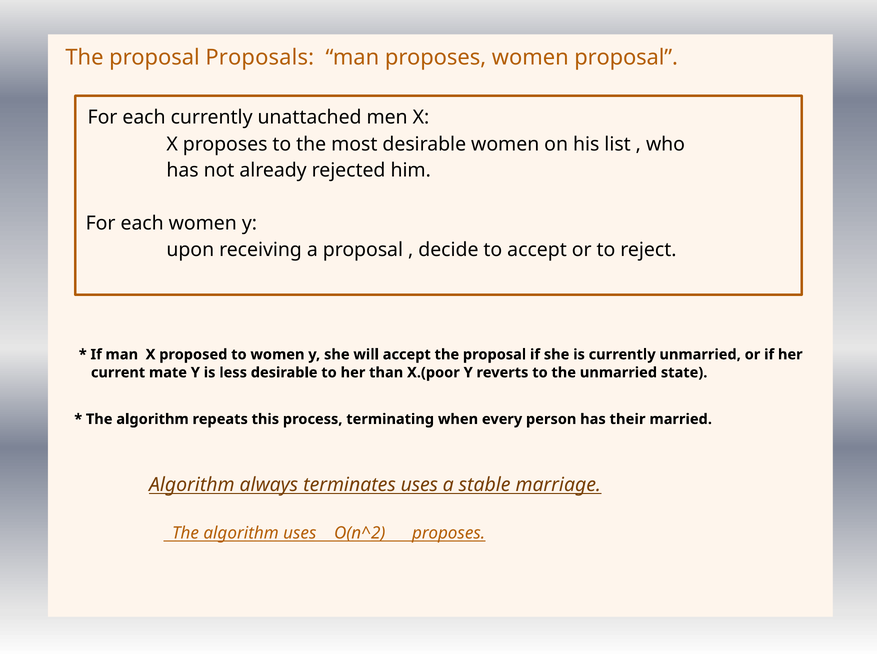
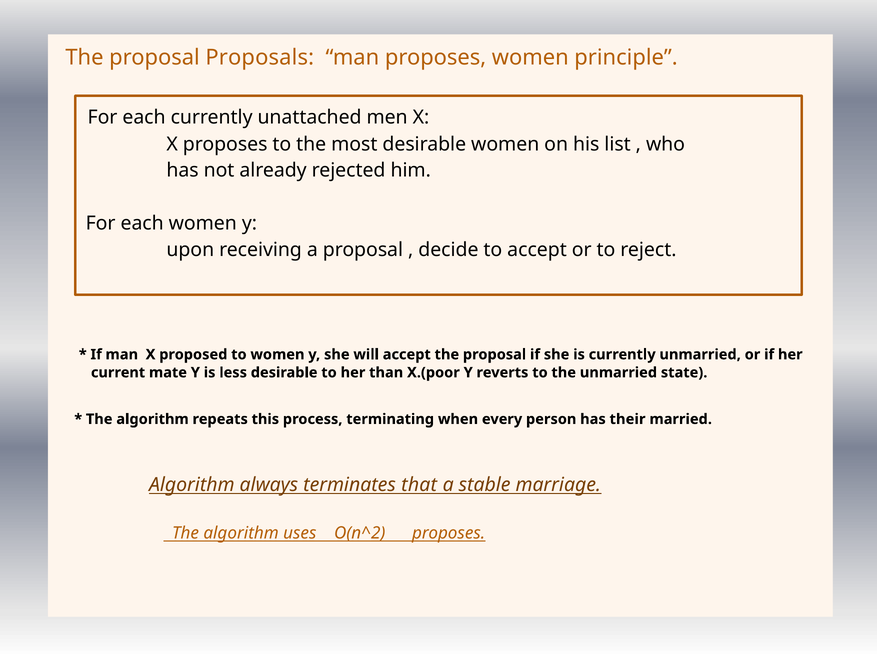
women proposal: proposal -> principle (626, 58)
terminates uses: uses -> that (419, 484)
